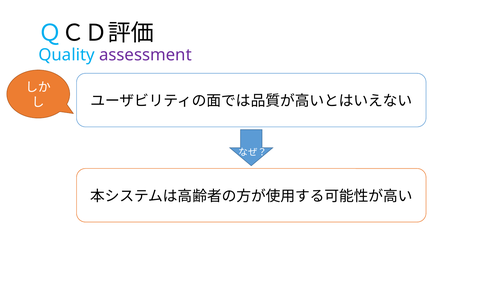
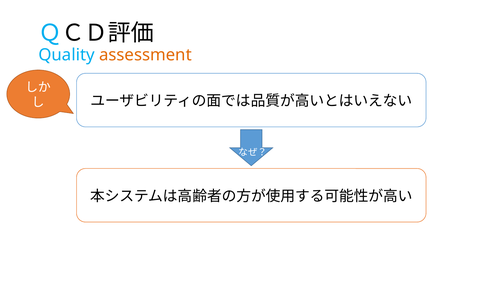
assessment colour: purple -> orange (145, 55)
